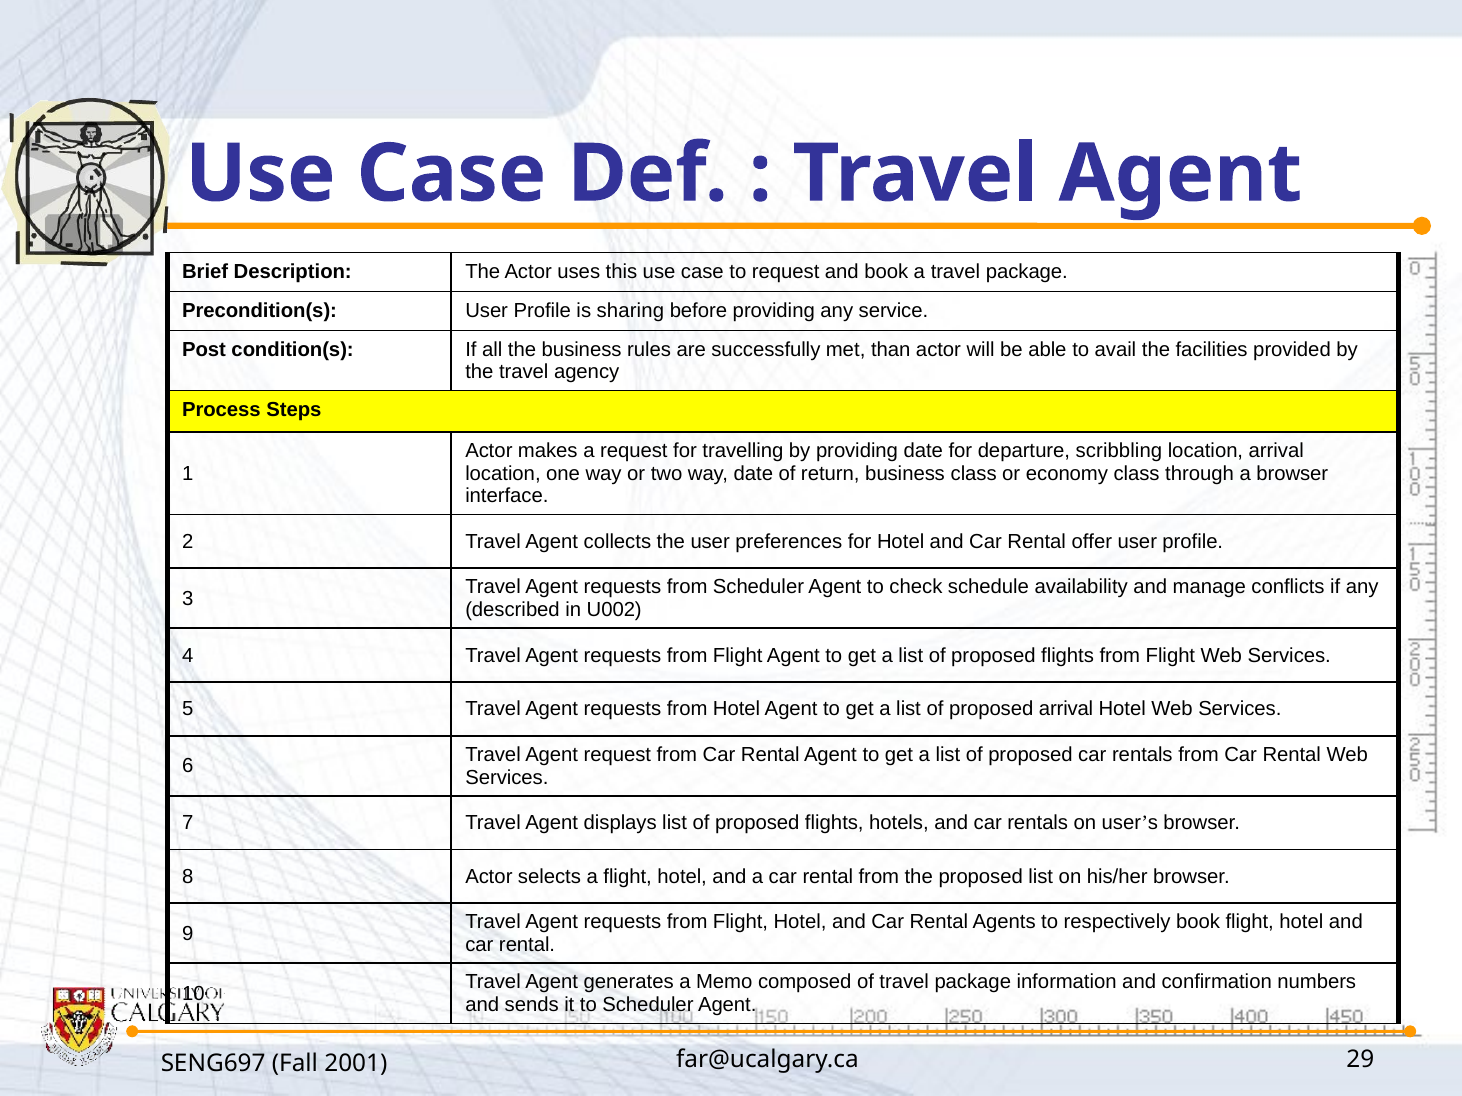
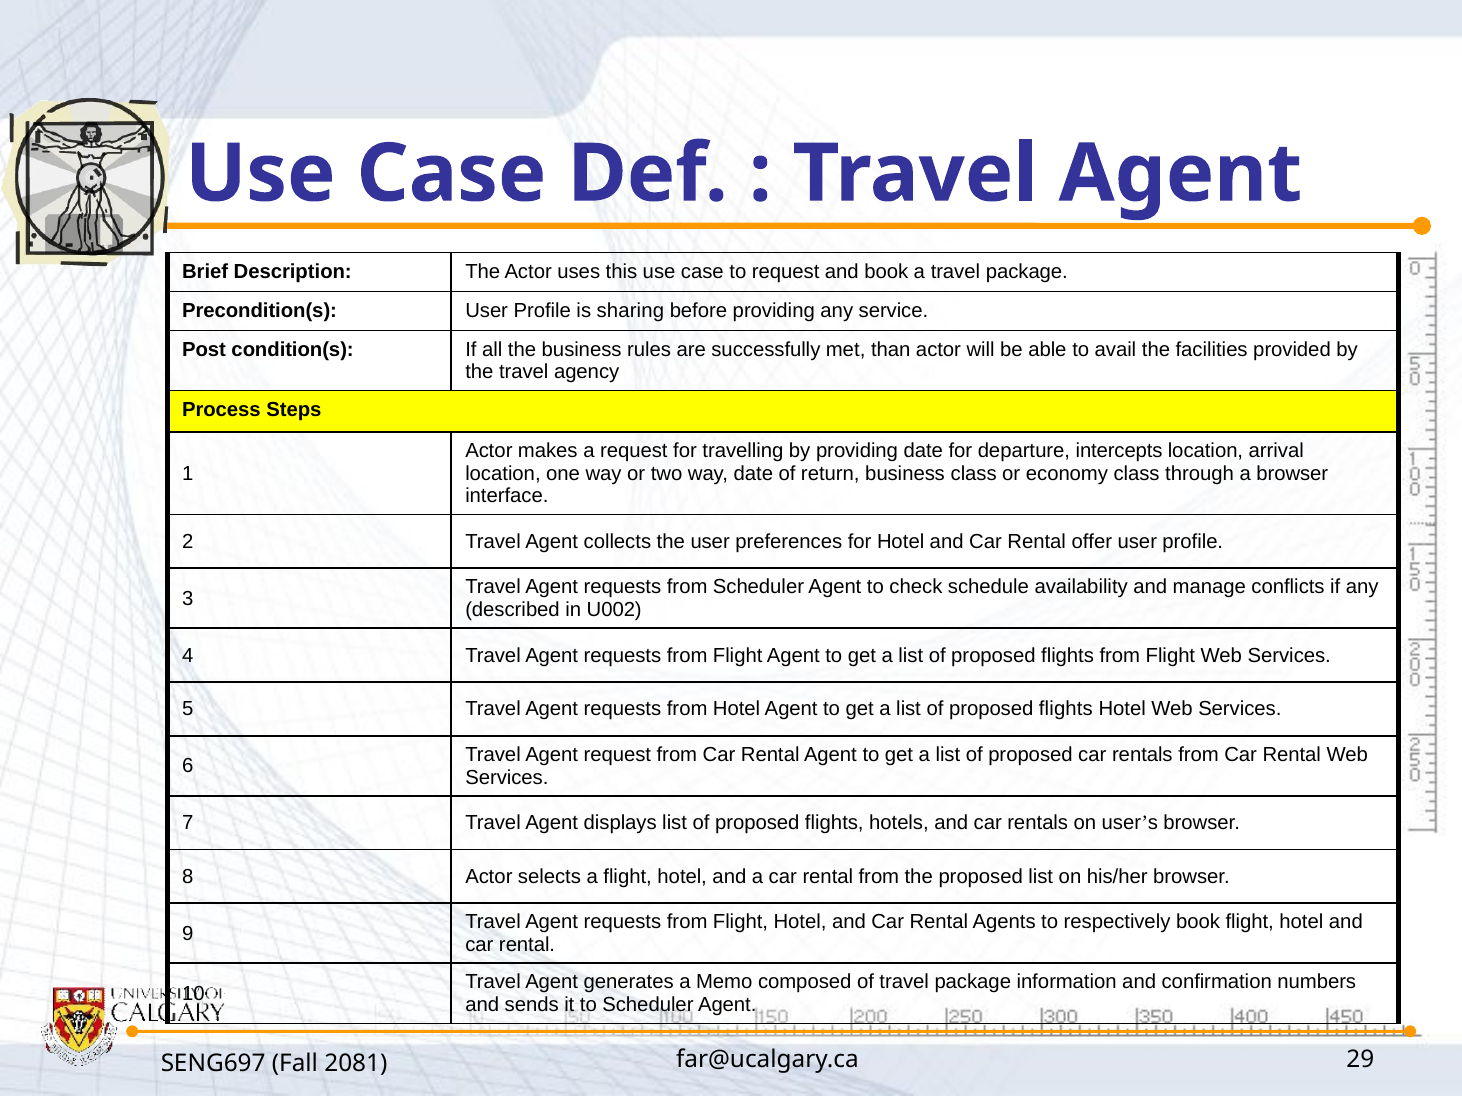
scribbling: scribbling -> intercepts (1119, 451)
arrival: arrival -> flights (1066, 710)
2001: 2001 -> 2081 (356, 1064)
